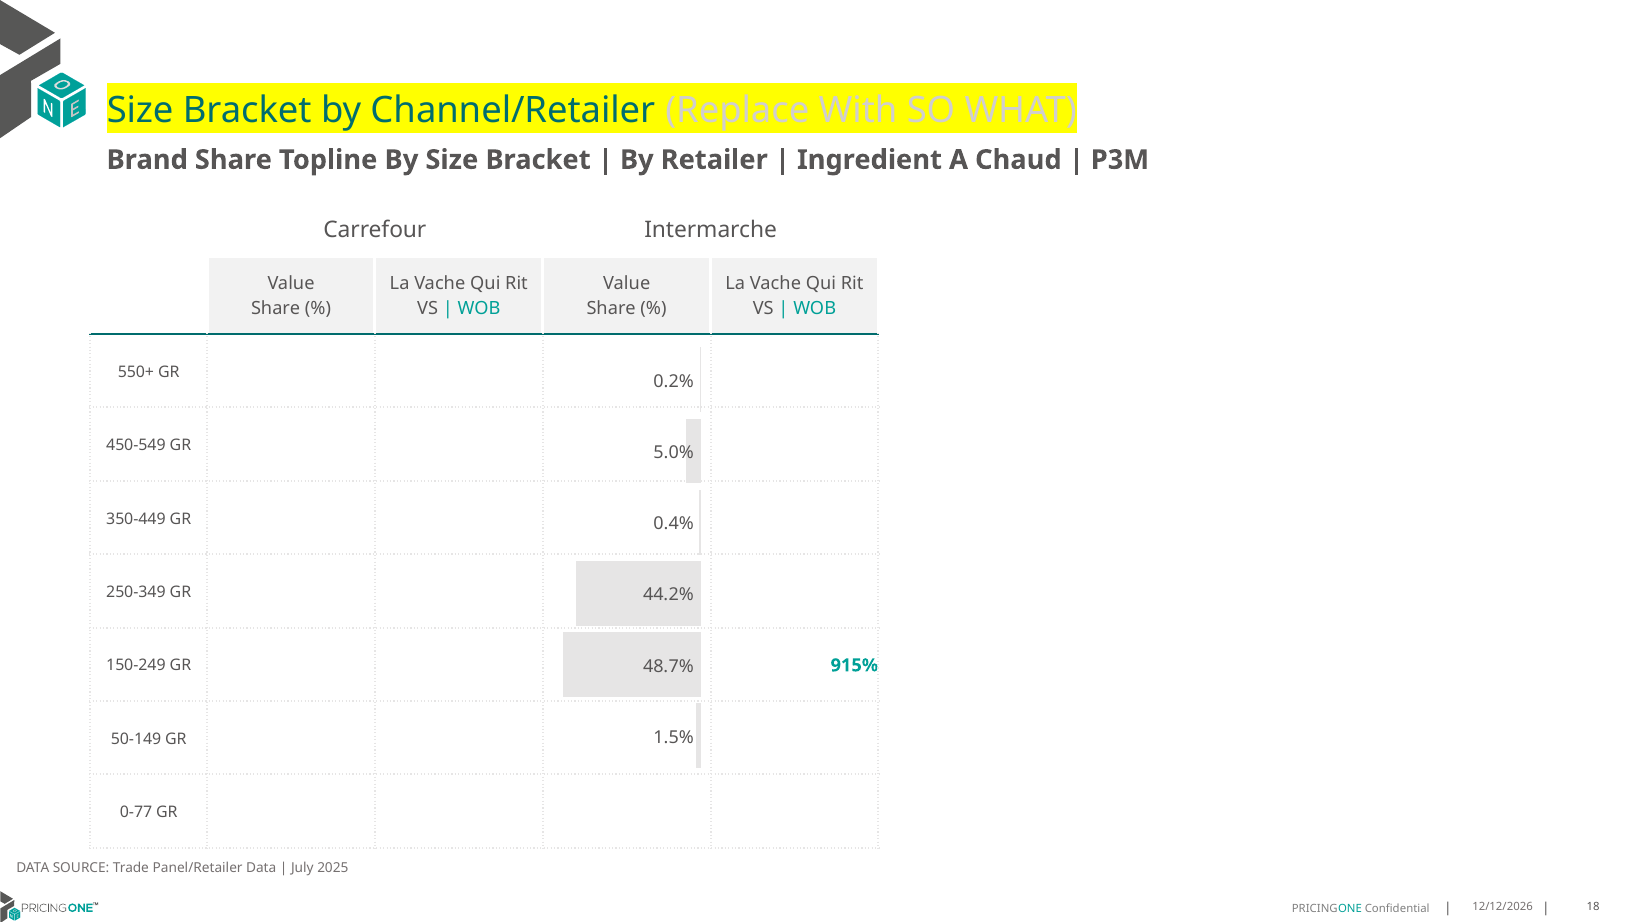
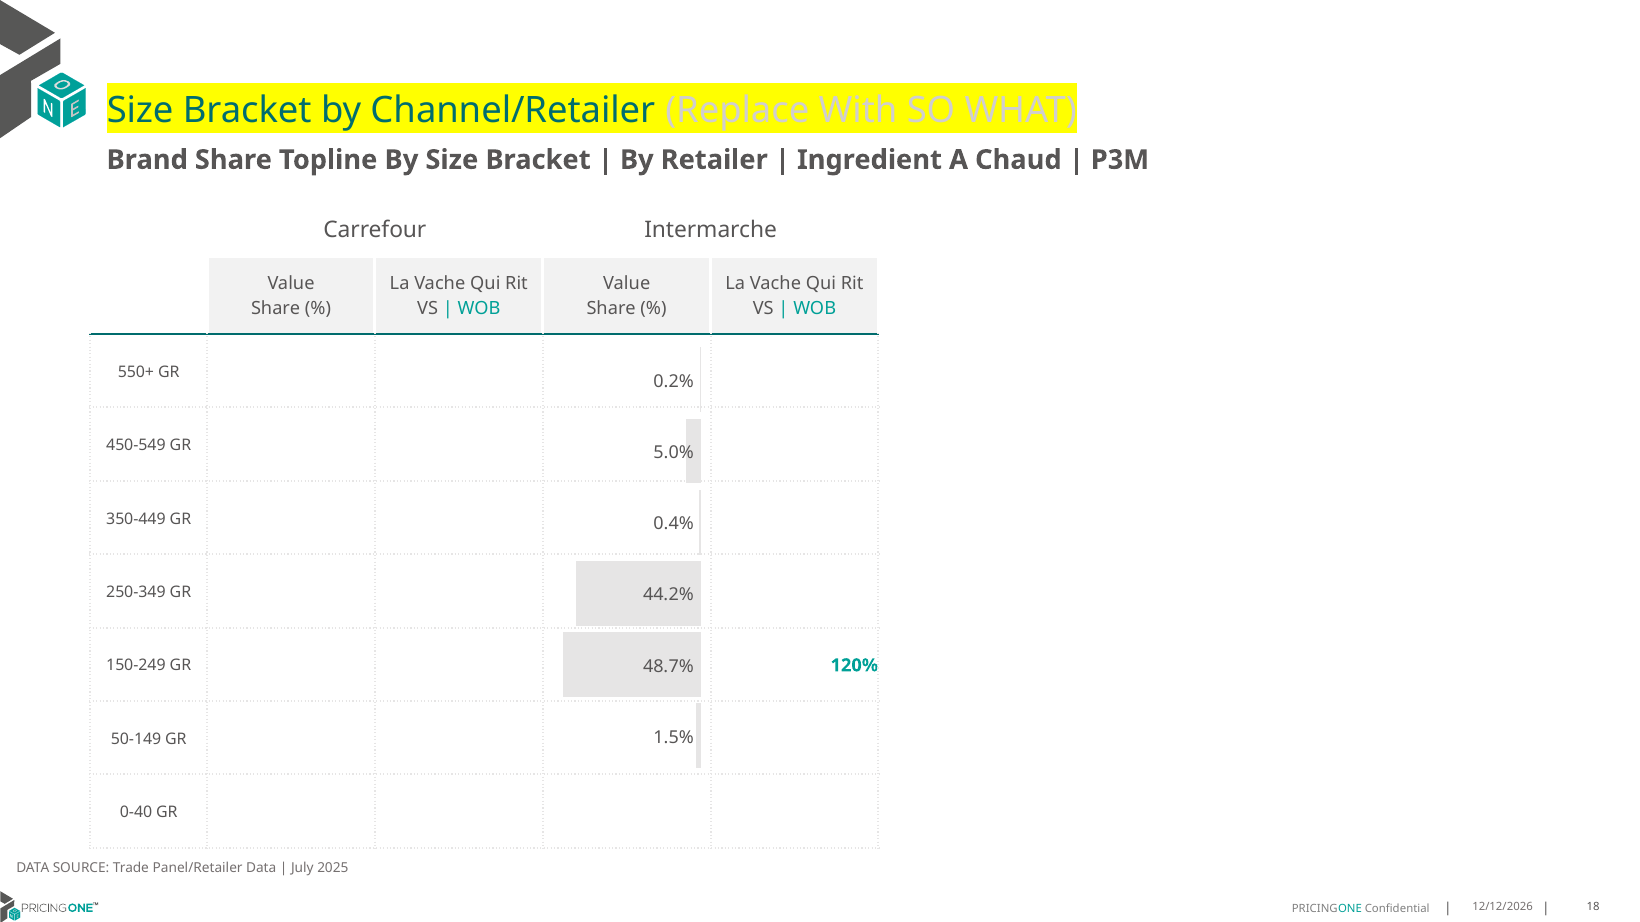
915%: 915% -> 120% (854, 666)
0-77: 0-77 -> 0-40 (136, 813)
